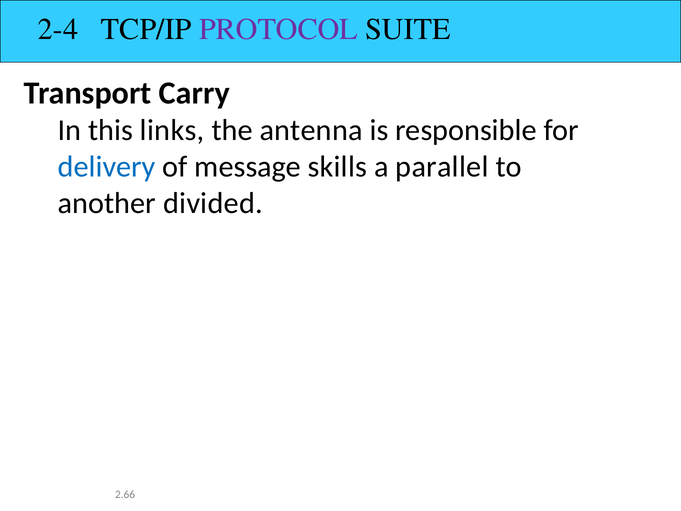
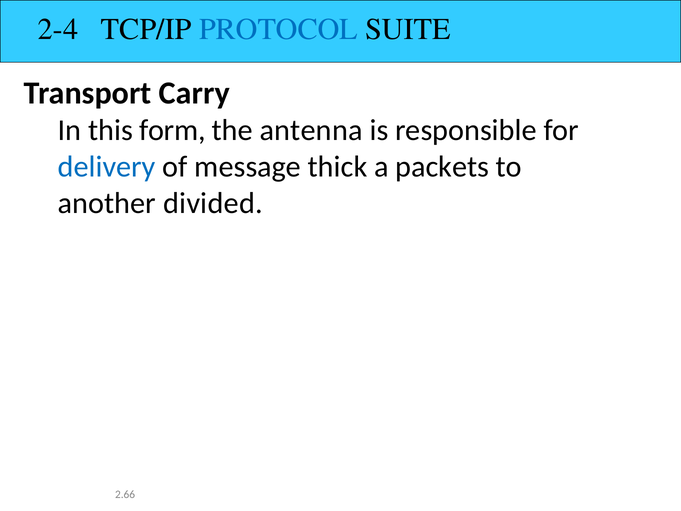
PROTOCOL colour: purple -> blue (278, 29)
links: links -> form (172, 130)
skills: skills -> thick (338, 167)
parallel: parallel -> packets (442, 167)
